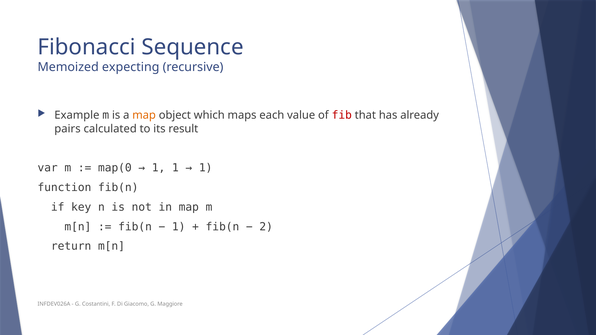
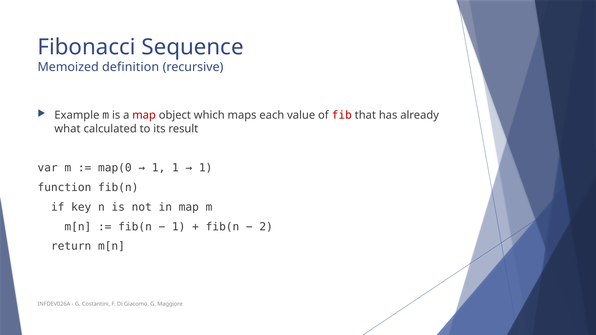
expecting: expecting -> definition (131, 67)
map colour: orange -> red (144, 115)
pairs: pairs -> what (67, 129)
